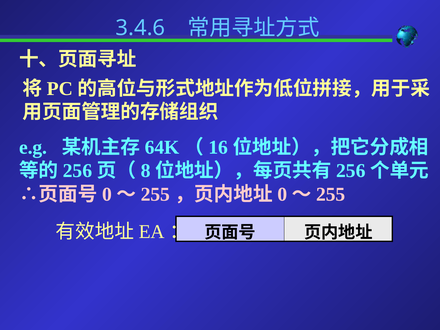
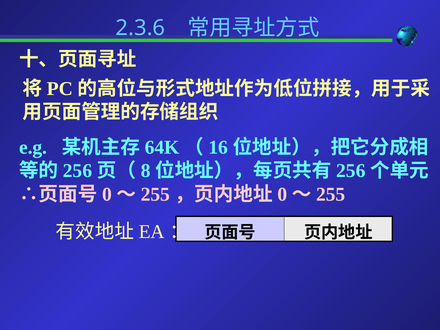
3.4.6: 3.4.6 -> 2.3.6 (140, 28)
